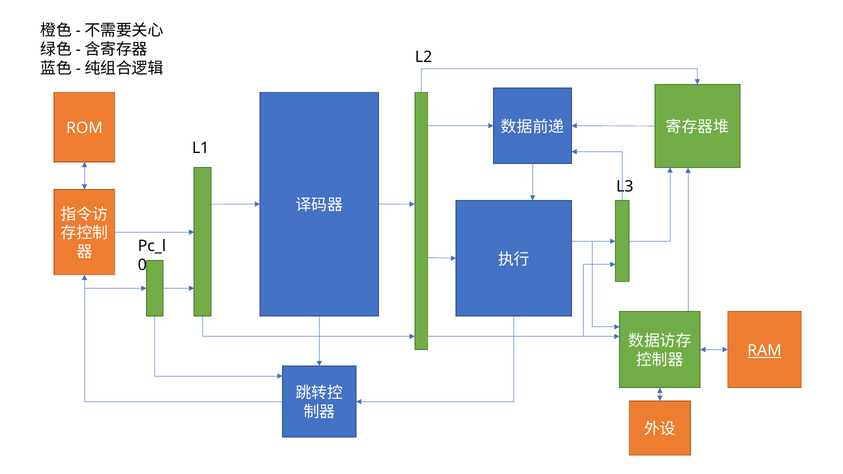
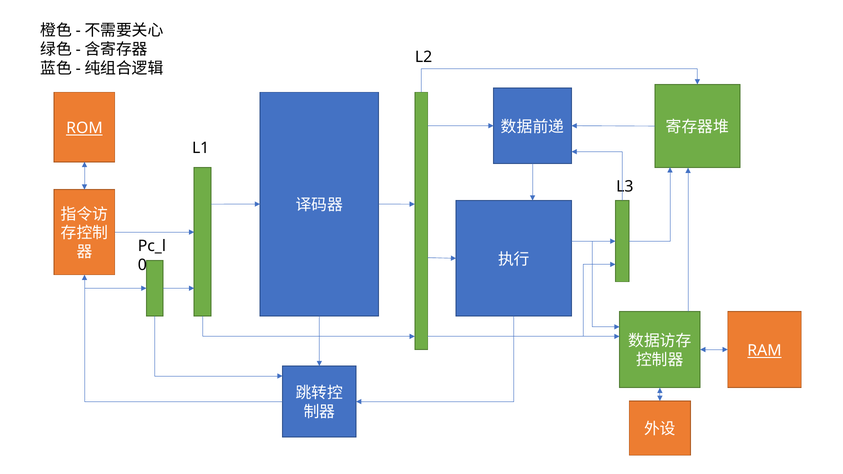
ROM underline: none -> present (84, 128)
